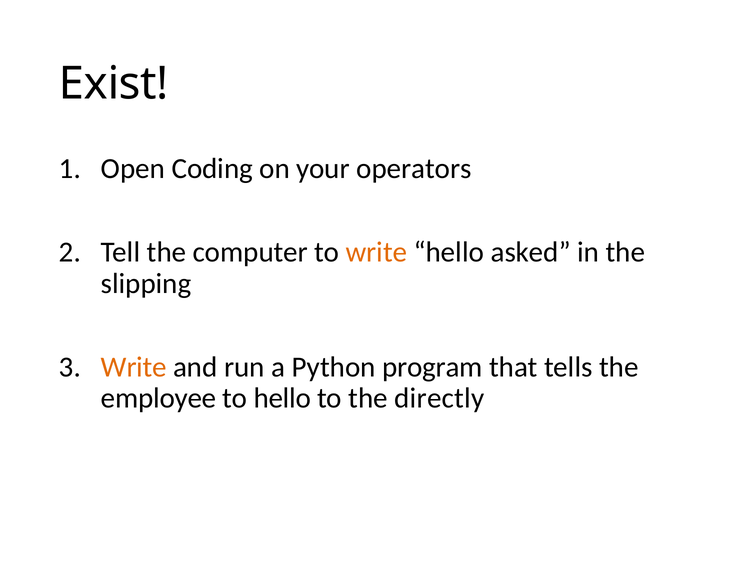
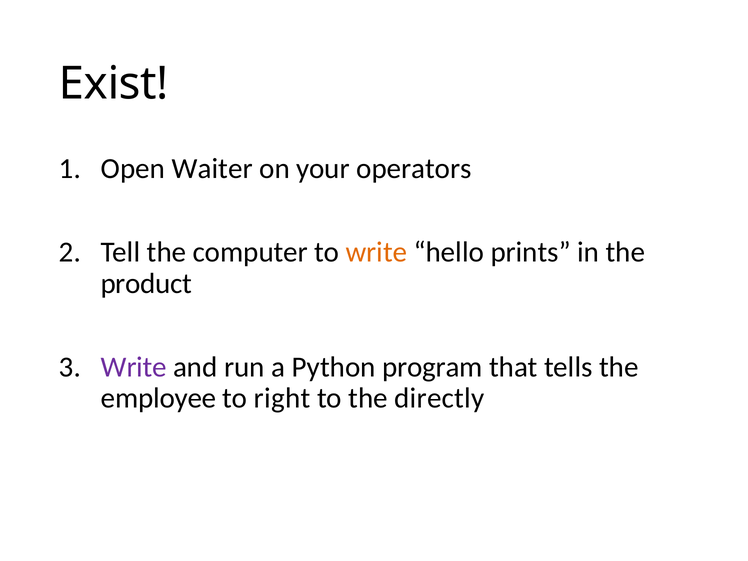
Coding: Coding -> Waiter (212, 169)
asked: asked -> prints (531, 252)
slipping: slipping -> product (146, 283)
Write colour: orange -> purple (134, 367)
to hello: hello -> right (282, 398)
